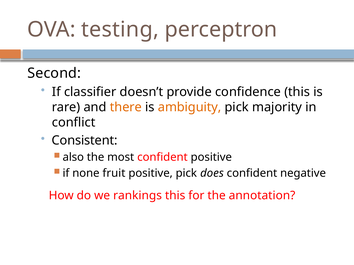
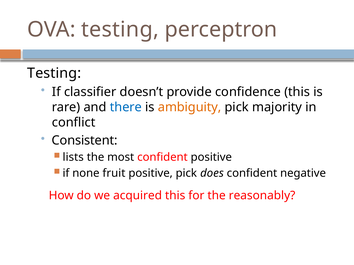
Second: Second -> Testing (54, 73)
there colour: orange -> blue (126, 107)
also: also -> lists (73, 158)
rankings: rankings -> acquired (138, 196)
annotation: annotation -> reasonably (262, 196)
